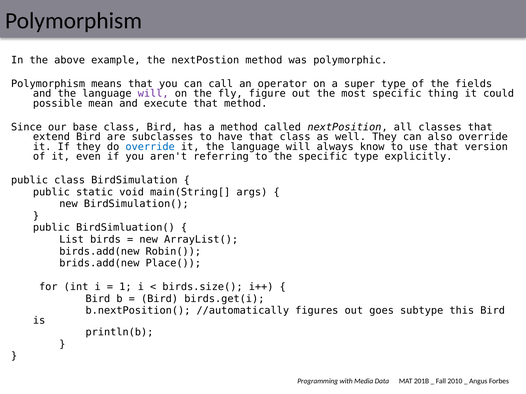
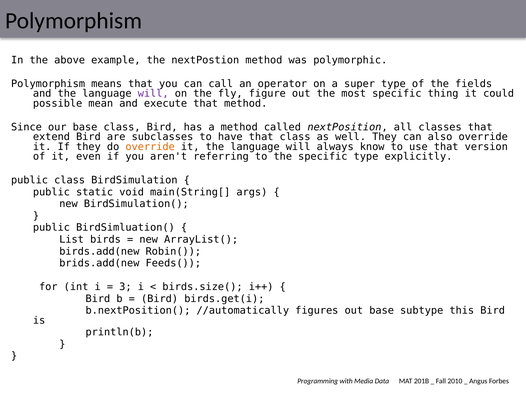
override colour: blue -> orange (150, 147)
Place(: Place( -> Feeds( (173, 263)
1: 1 -> 3 (125, 287)
out goes: goes -> base (382, 311)
